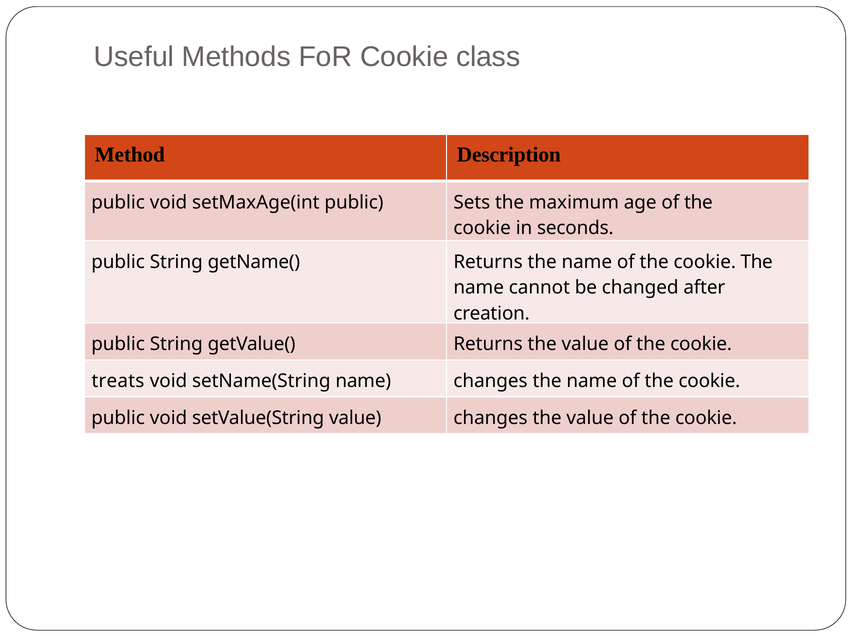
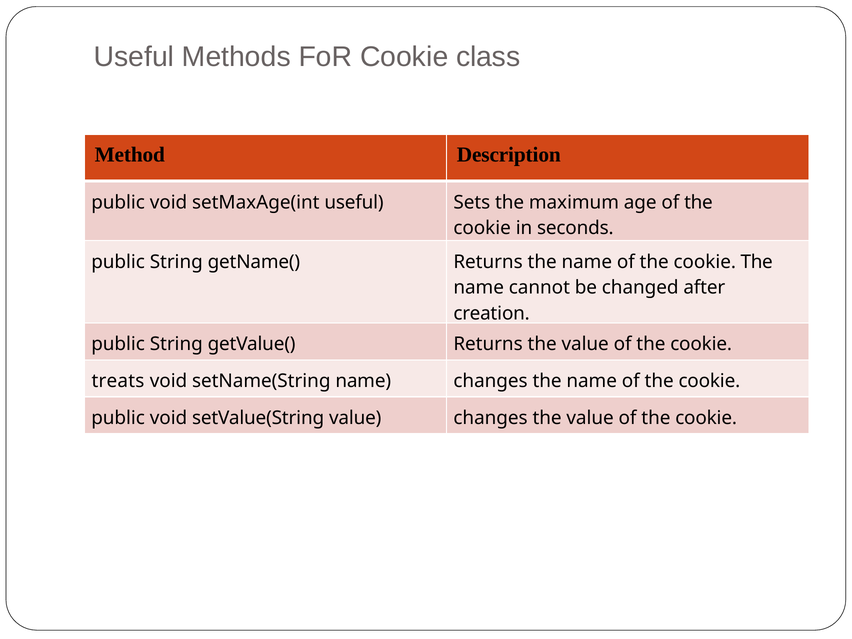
setMaxAge(int public: public -> useful (354, 202)
